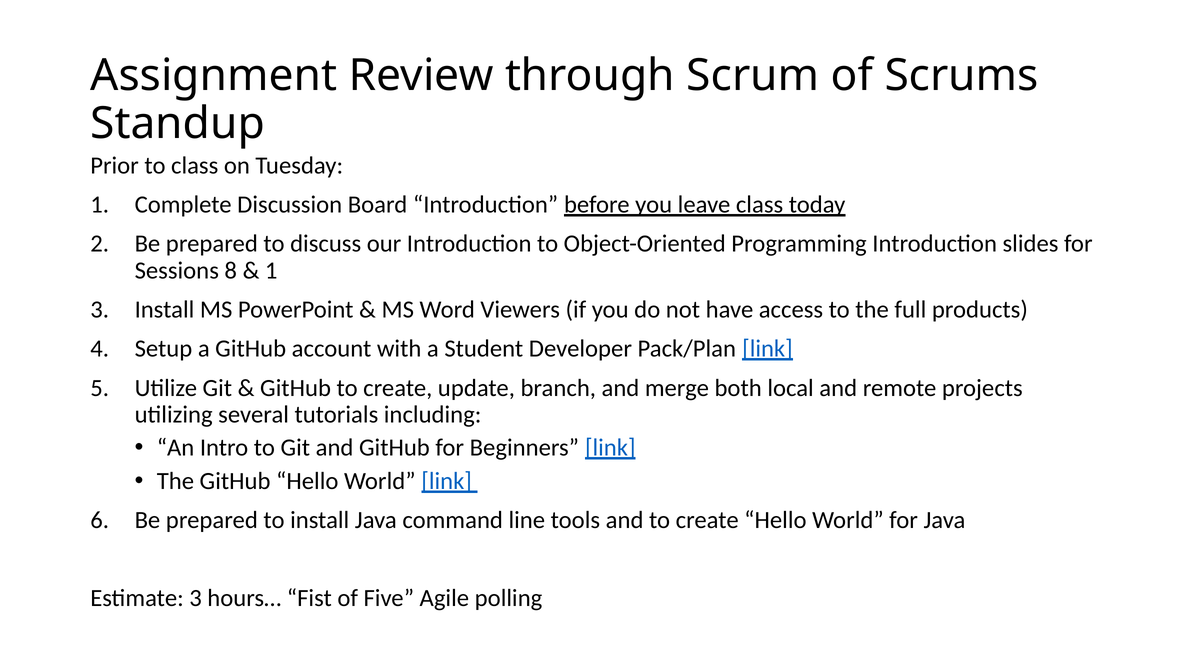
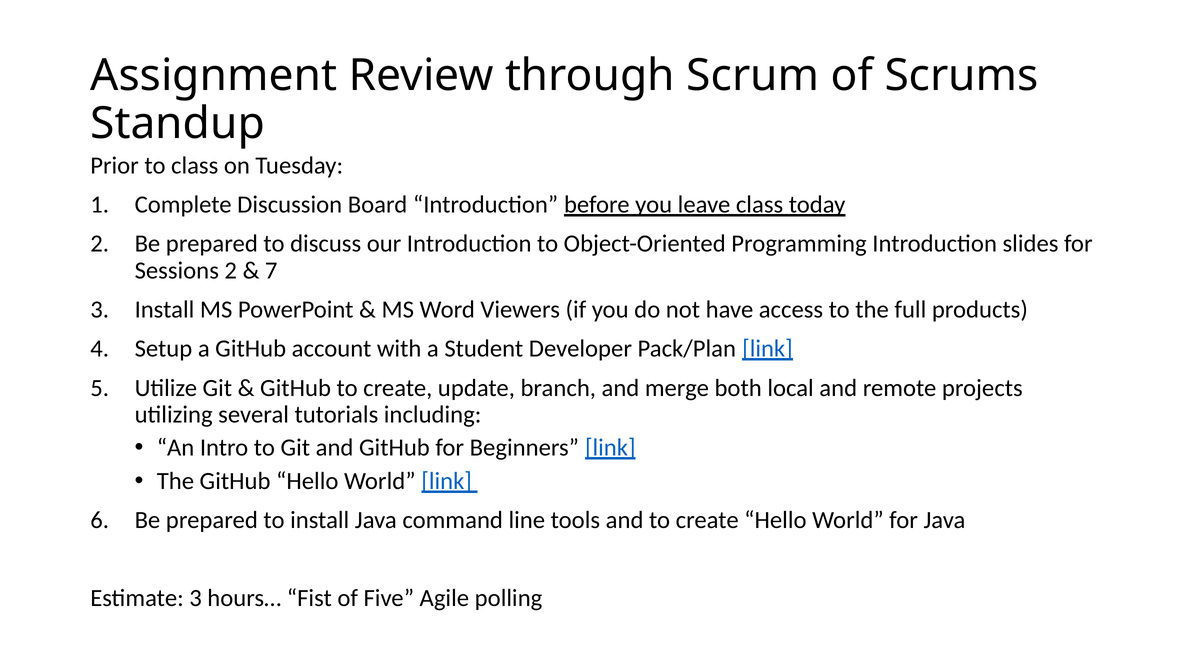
Sessions 8: 8 -> 2 (231, 270)
1: 1 -> 7 (271, 270)
